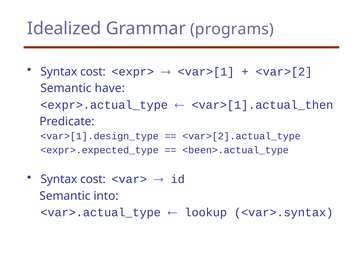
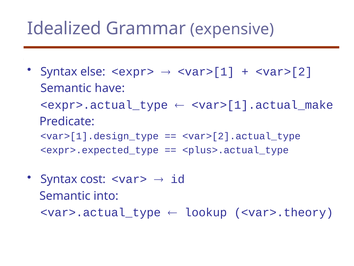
programs: programs -> expensive (232, 29)
cost: cost -> else (93, 72)
<var>[1].actual_then: <var>[1].actual_then -> <var>[1].actual_make (262, 105)
<been>.actual_type: <been>.actual_type -> <plus>.actual_type (236, 150)
<var>.syntax: <var>.syntax -> <var>.theory (284, 212)
